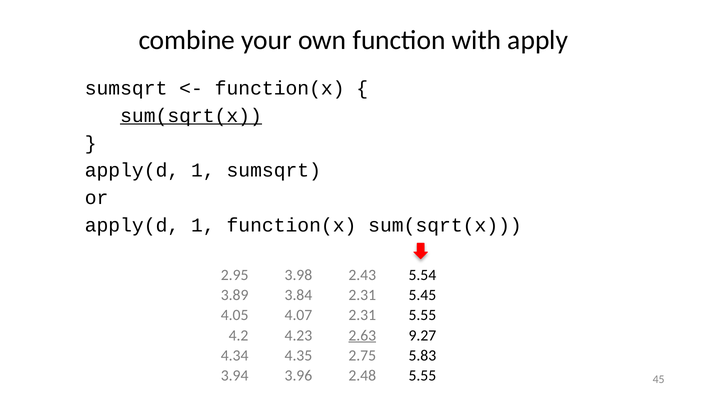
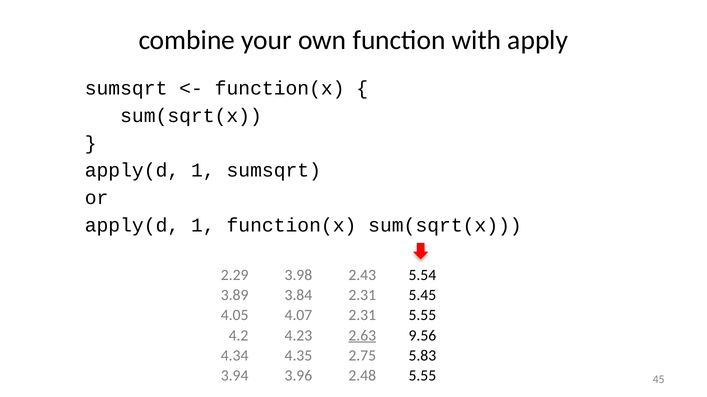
sum(sqrt(x underline: present -> none (191, 116)
2.95: 2.95 -> 2.29 (235, 275)
9.27: 9.27 -> 9.56 (422, 336)
